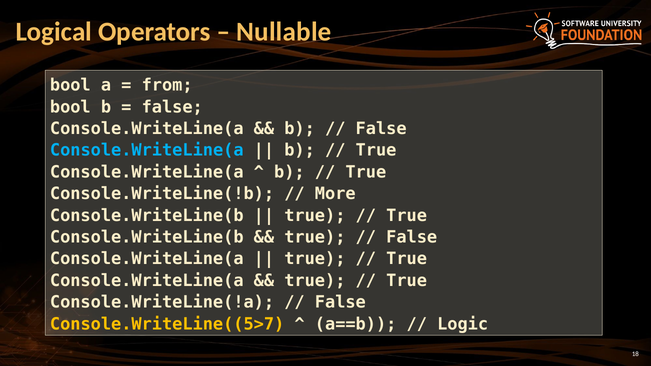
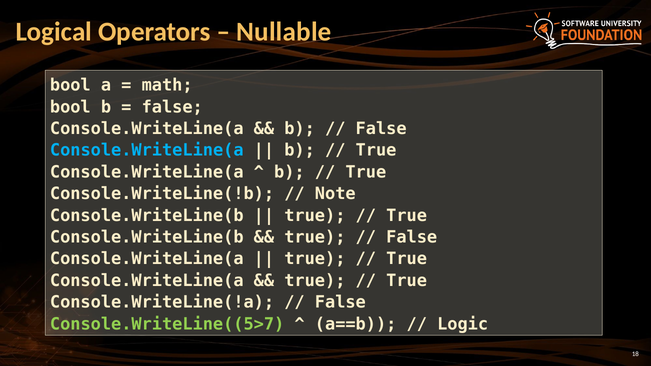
from: from -> math (167, 85)
More: More -> Note (335, 194)
Console.WriteLine((5>7 colour: yellow -> light green (167, 324)
